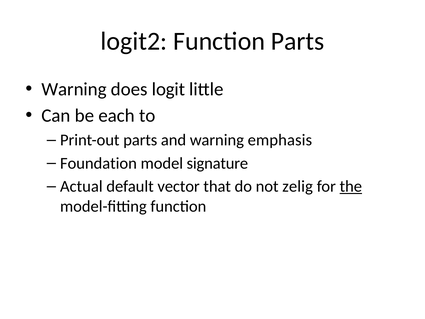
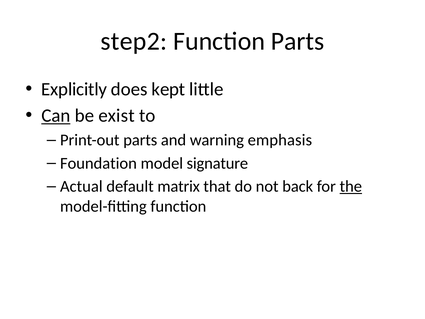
logit2: logit2 -> step2 (134, 41)
Warning: Warning -> Explicitly (74, 89)
logit: logit -> kept (168, 89)
Can underline: none -> present (56, 116)
each: each -> exist (117, 116)
vector: vector -> matrix (179, 186)
zelig: zelig -> back (298, 186)
